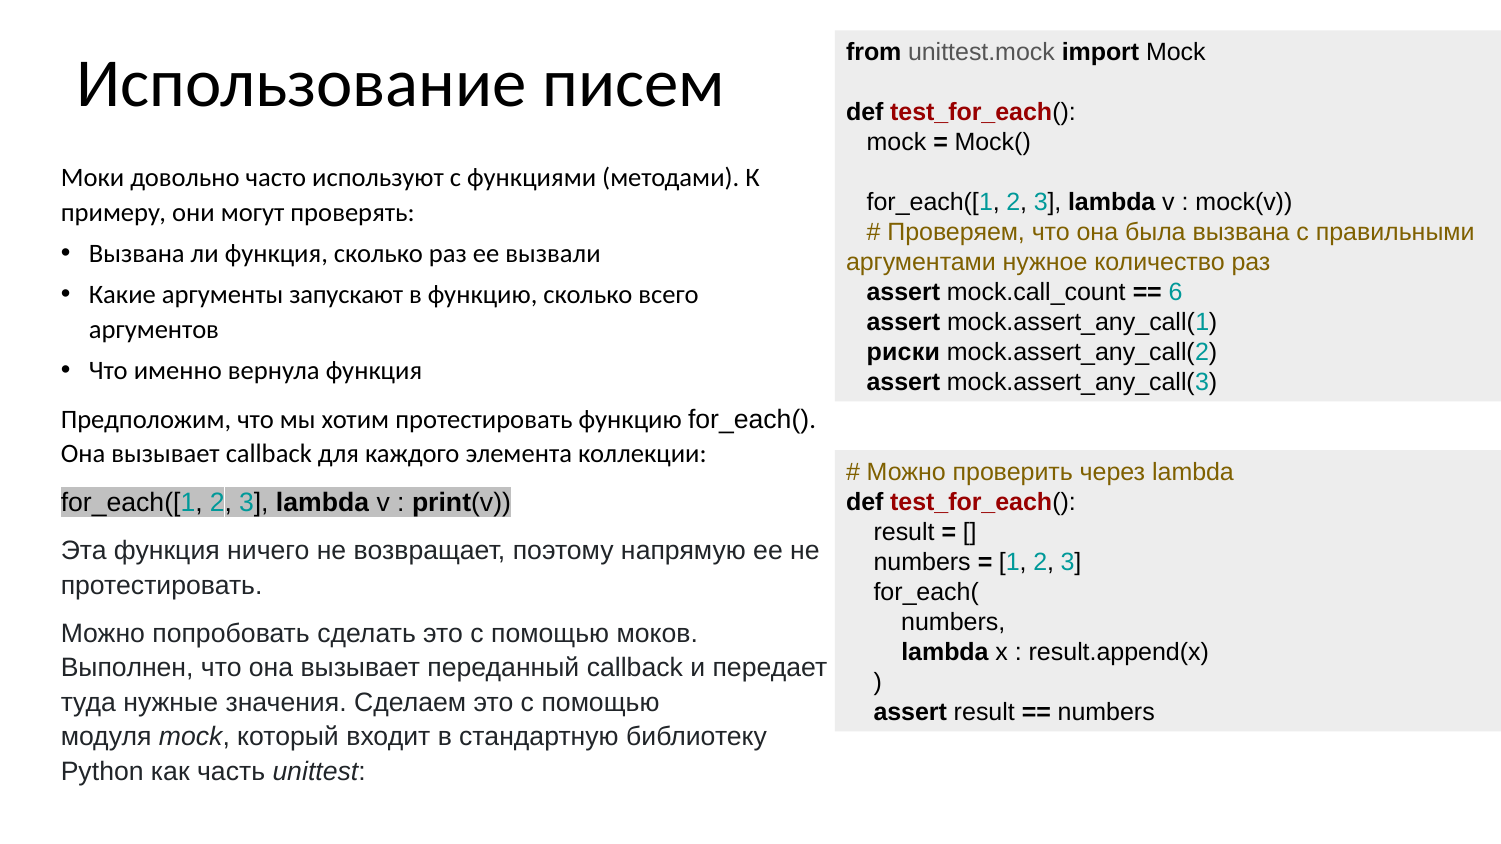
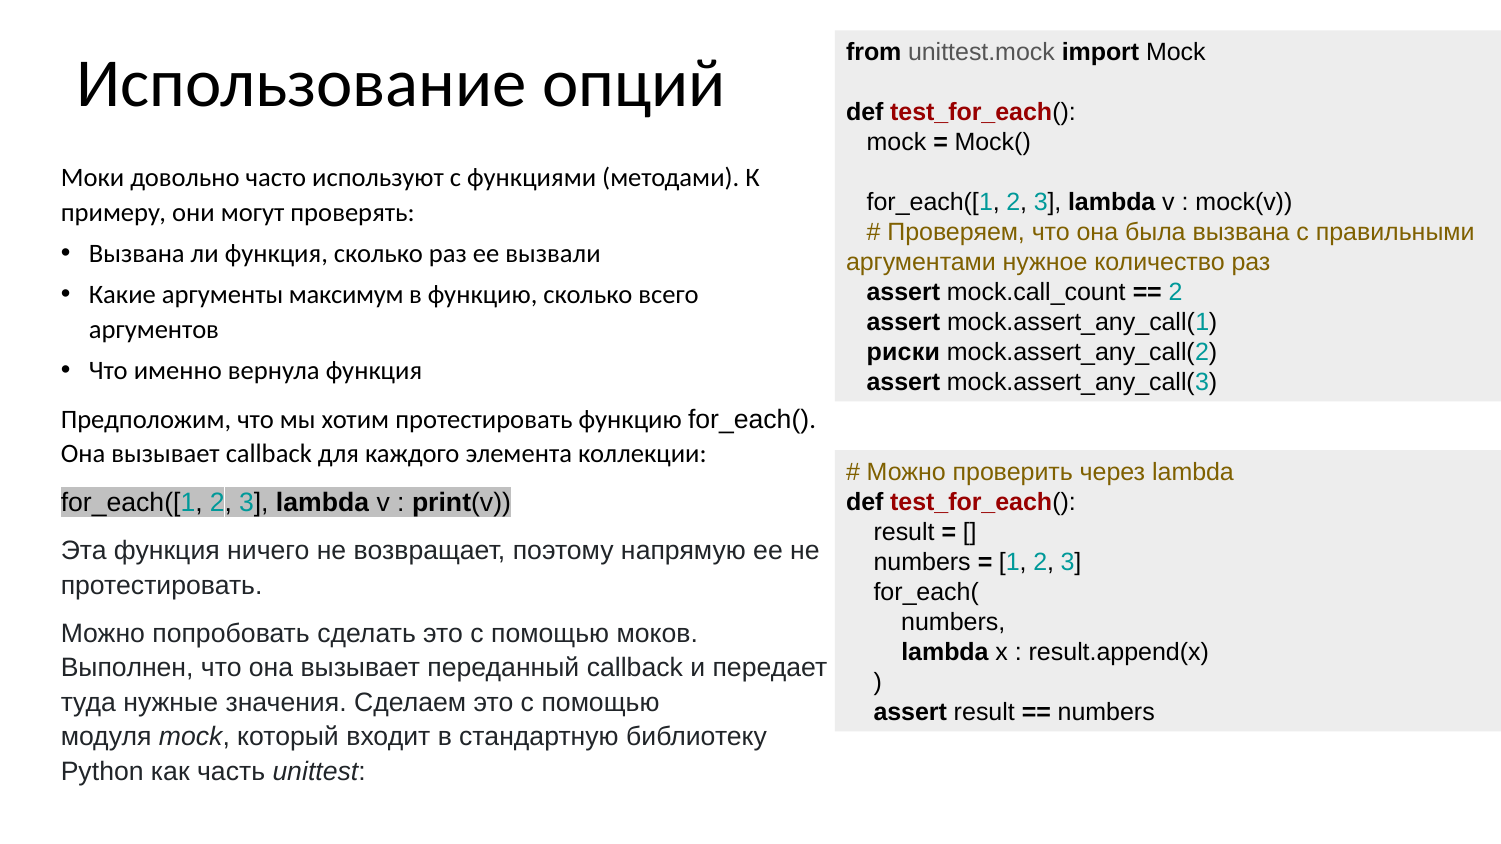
писем: писем -> опций (634, 83)
запускают: запускают -> максимум (346, 295)
6: 6 -> 2 (1176, 293)
